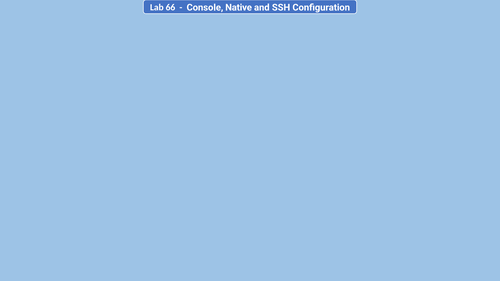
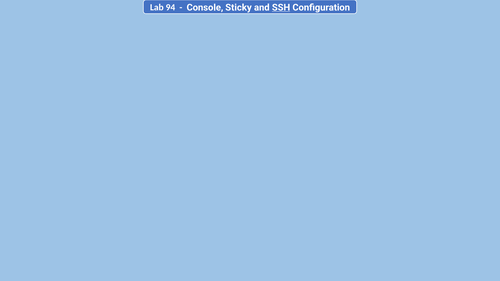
66: 66 -> 94 (170, 7)
Native: Native -> Sticky (238, 7)
SSH underline: none -> present (281, 7)
